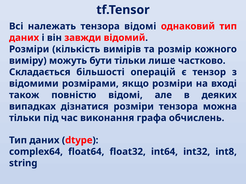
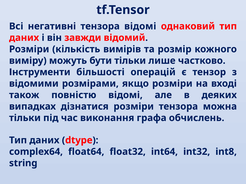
належать: належать -> негативні (52, 26)
Складається: Складається -> Інструменти (40, 72)
